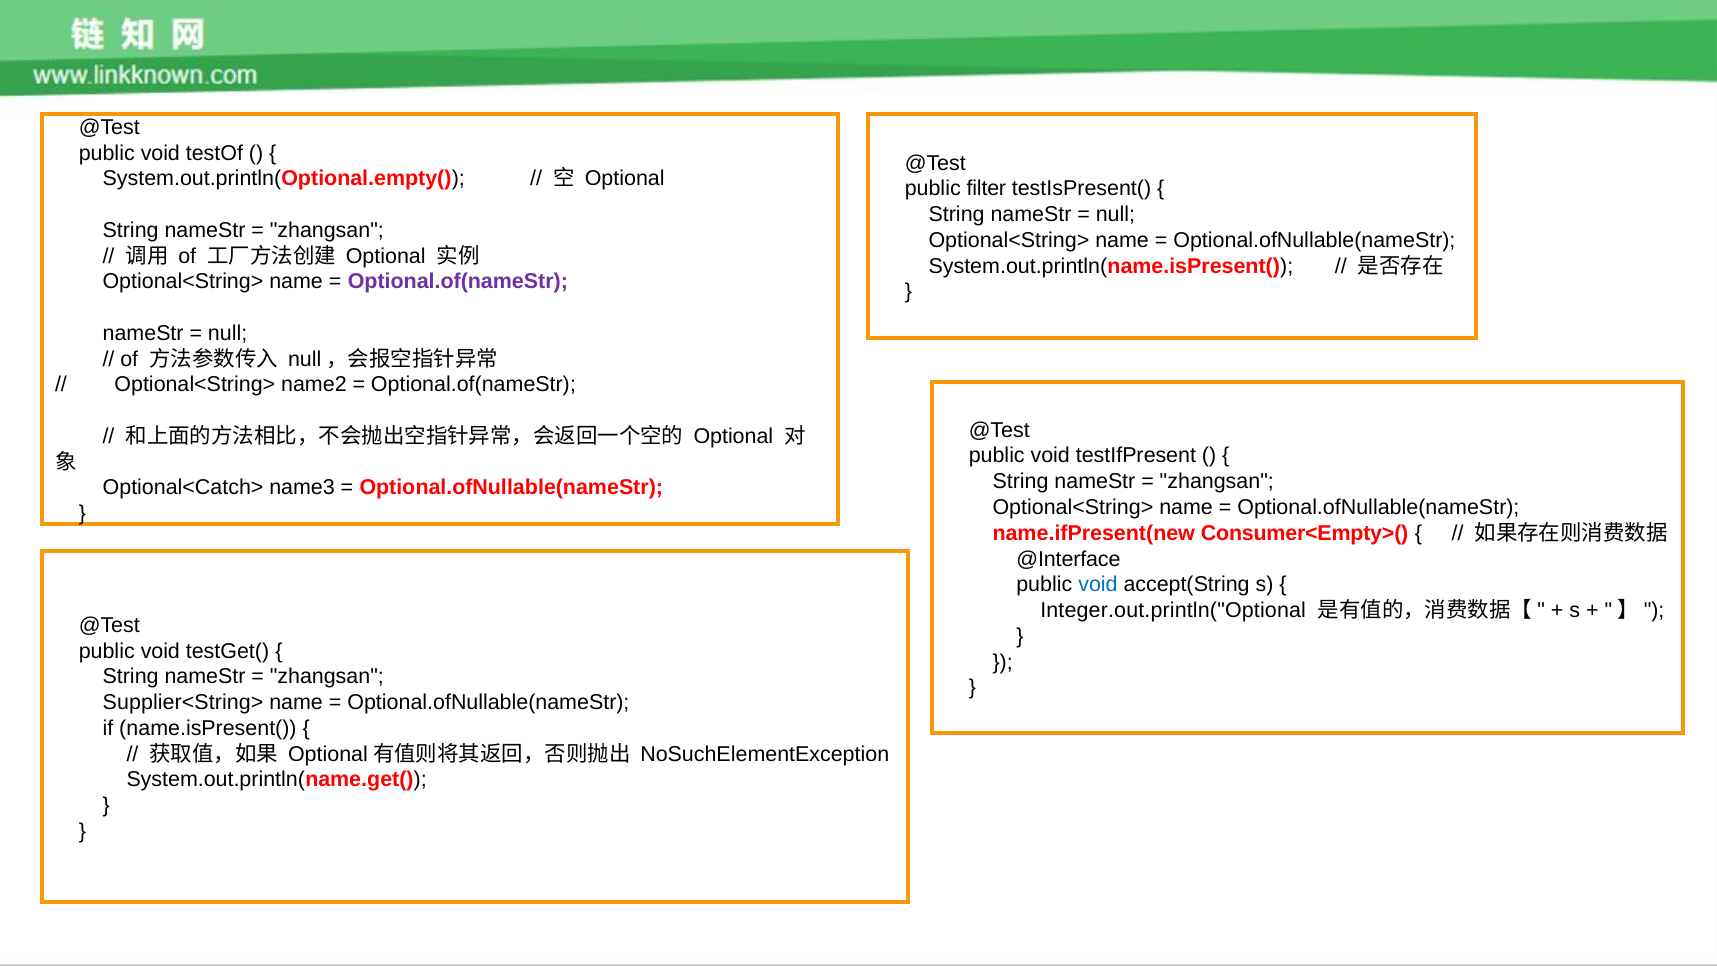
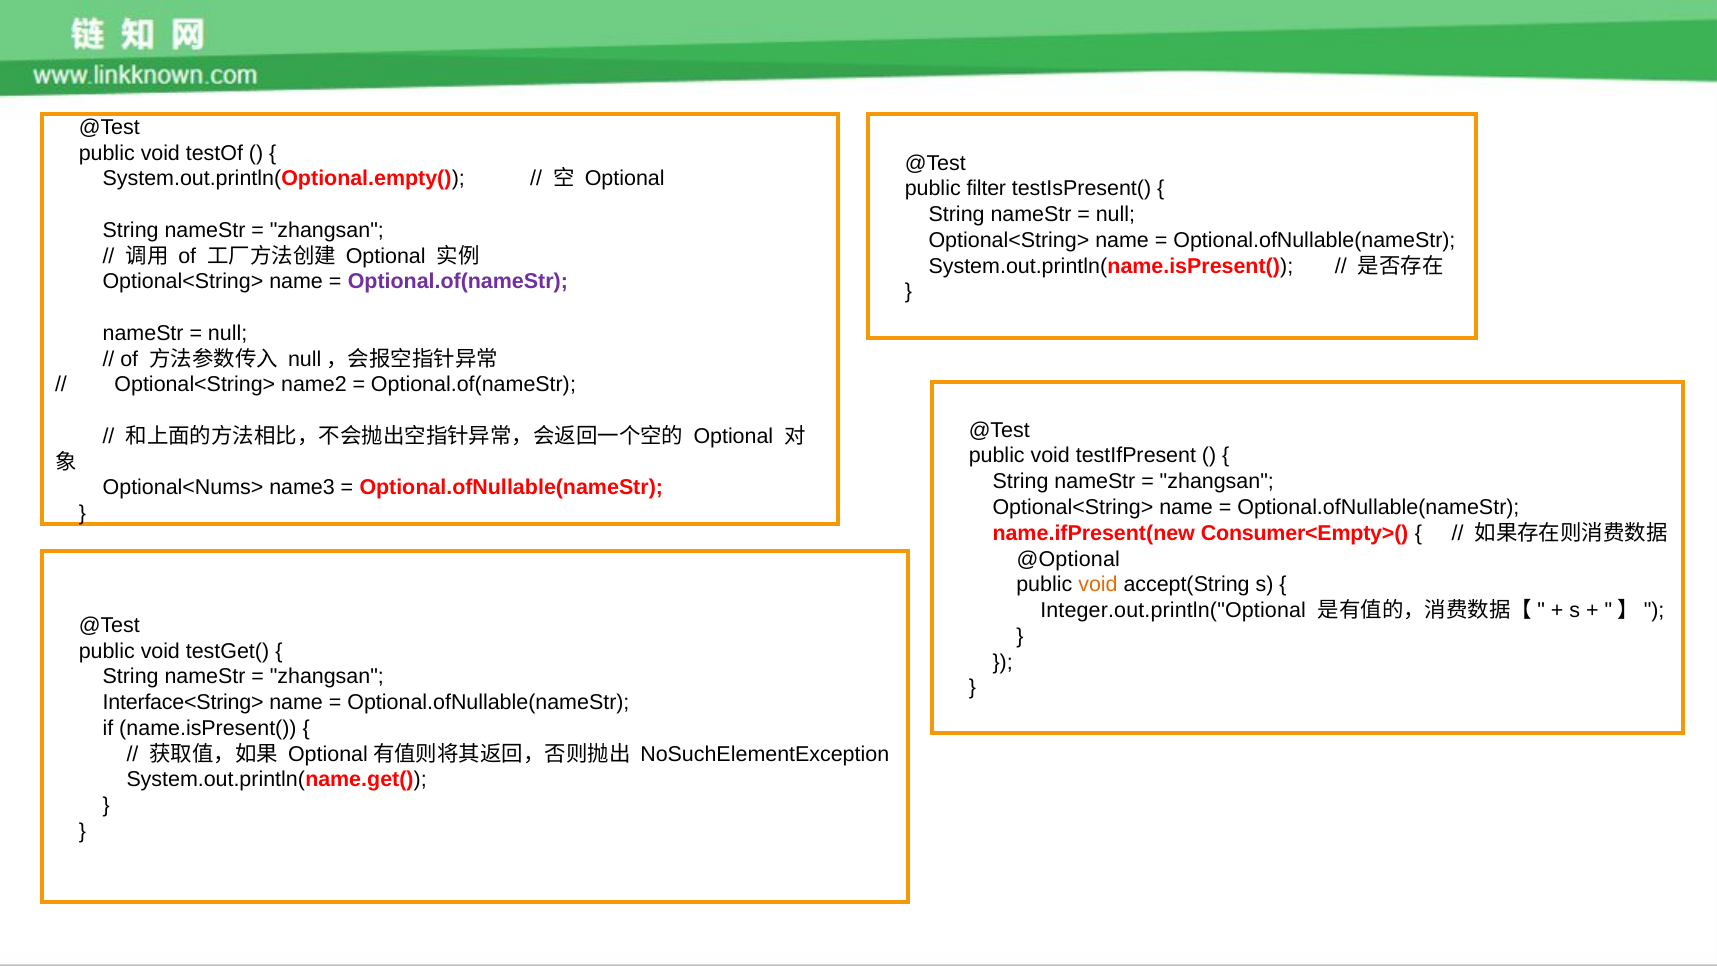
Optional<Catch>: Optional<Catch> -> Optional<Nums> (183, 488)
@Interface: @Interface -> @Optional (1068, 559)
void colour: blue -> orange (1098, 585)
Supplier<String>: Supplier<String> -> Interface<String> (183, 702)
